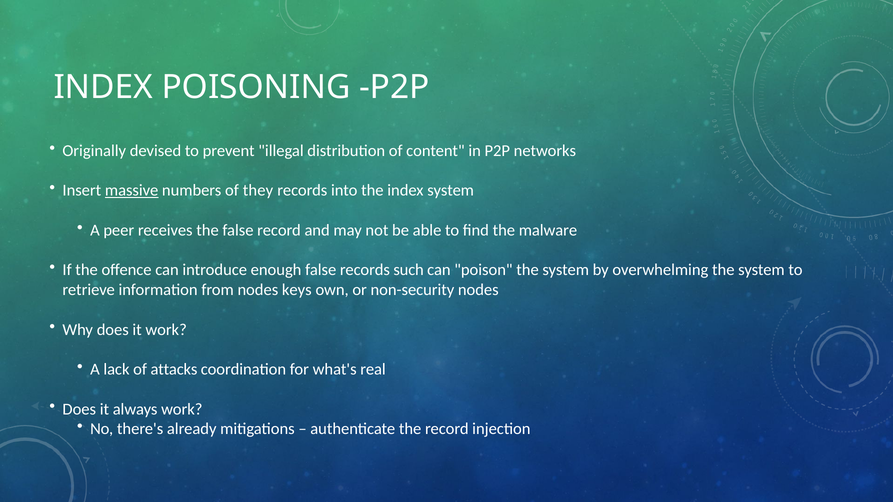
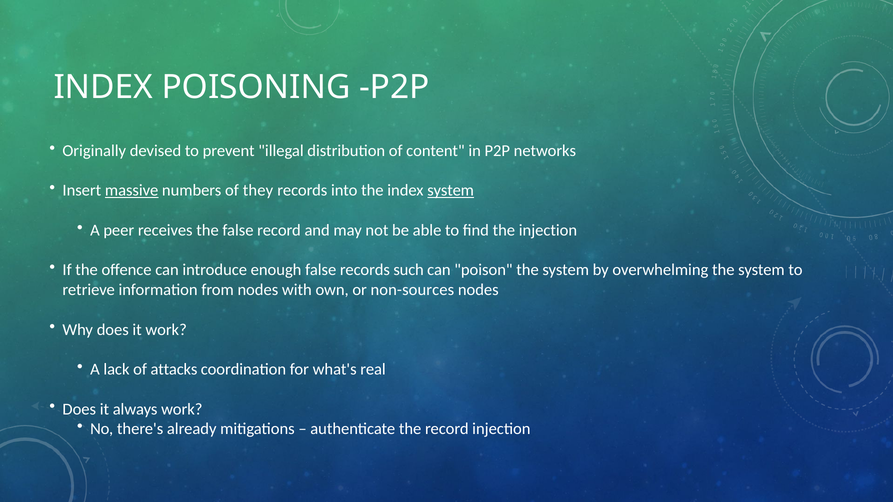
system underline: none -> present (451, 191)
the malware: malware -> injection (548, 230)
keys: keys -> with (297, 290)
non-security: non-security -> non-sources (412, 290)
